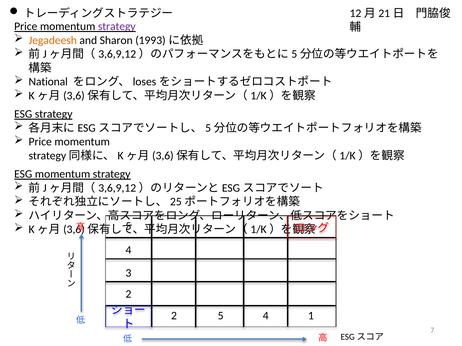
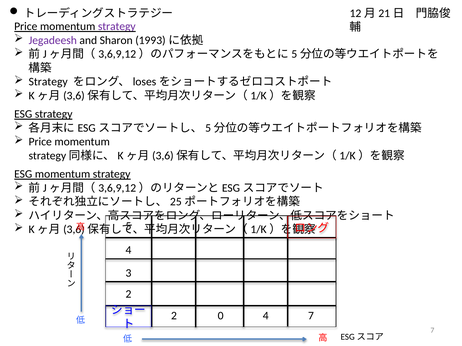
Jegadeesh colour: orange -> purple (53, 40)
National: National -> Strategy (48, 82)
2 5: 5 -> 0 (221, 316)
4 1: 1 -> 7 (311, 316)
